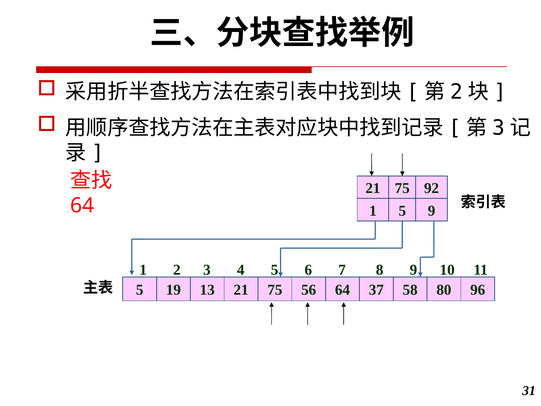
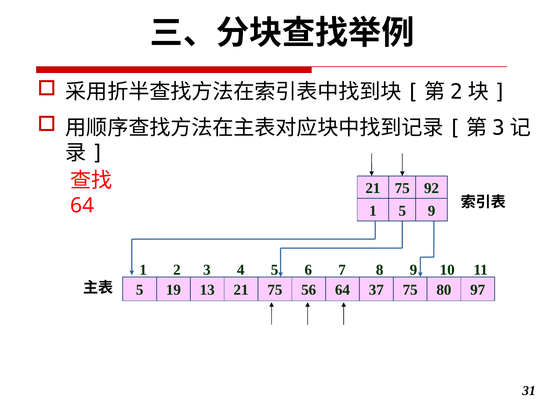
37 58: 58 -> 75 (410, 290)
96: 96 -> 97 (478, 290)
